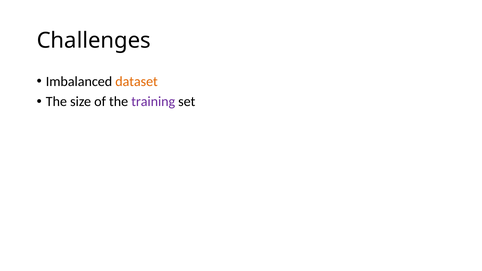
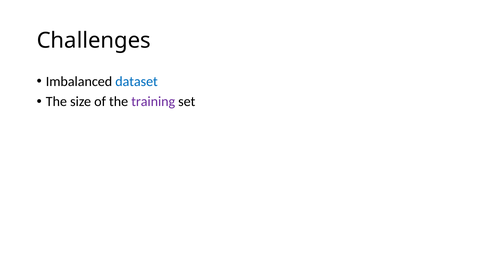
dataset colour: orange -> blue (137, 81)
